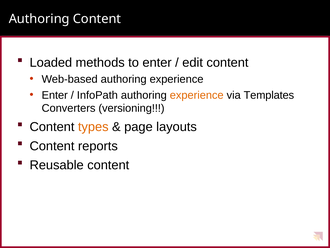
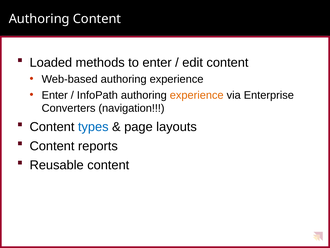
Templates: Templates -> Enterprise (269, 95)
versioning: versioning -> navigation (131, 108)
types colour: orange -> blue (93, 127)
